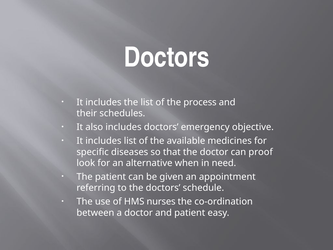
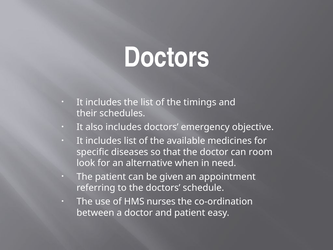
process: process -> timings (200, 102)
proof: proof -> room (261, 152)
